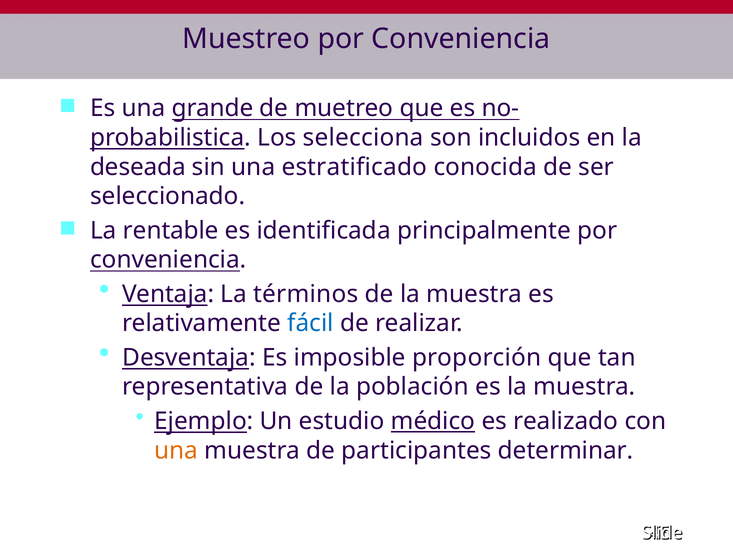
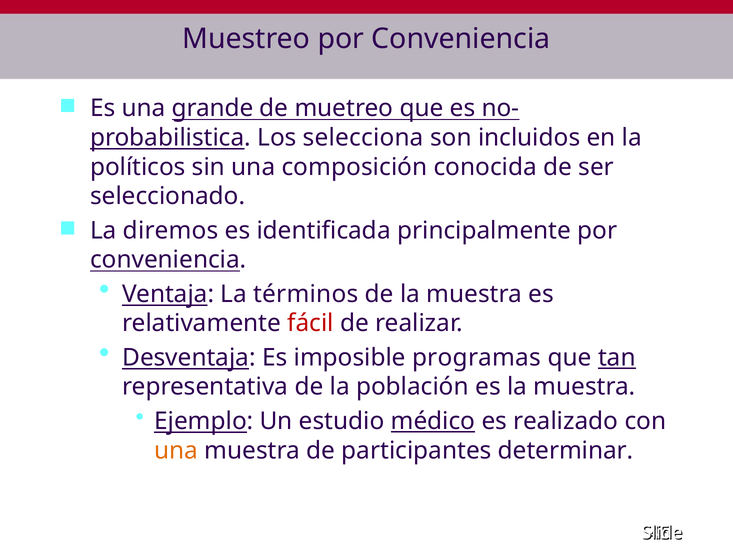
deseada: deseada -> políticos (138, 167)
estratificado: estratificado -> composición (354, 167)
rentable: rentable -> diremos (171, 230)
fácil colour: blue -> red (311, 323)
proporción: proporción -> programas (477, 357)
tan underline: none -> present (617, 357)
